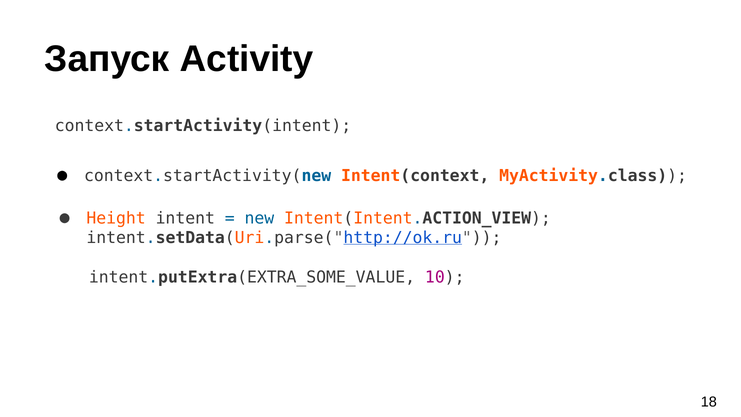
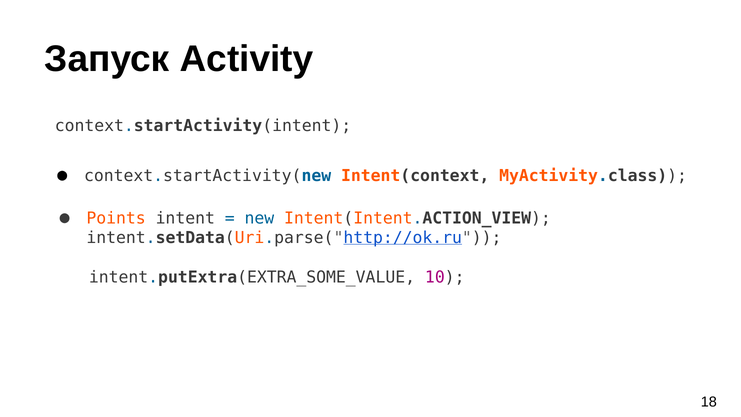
Height: Height -> Points (116, 218)
